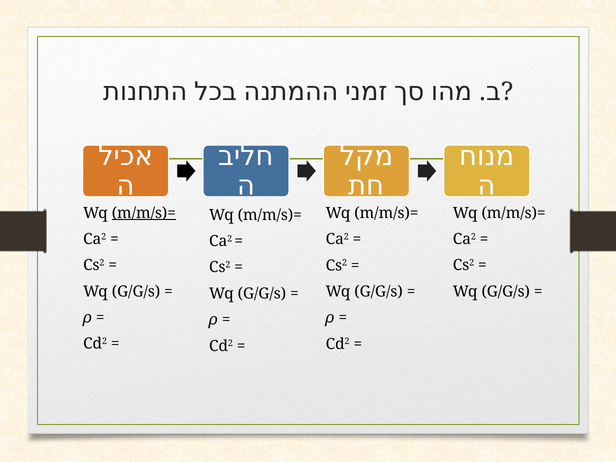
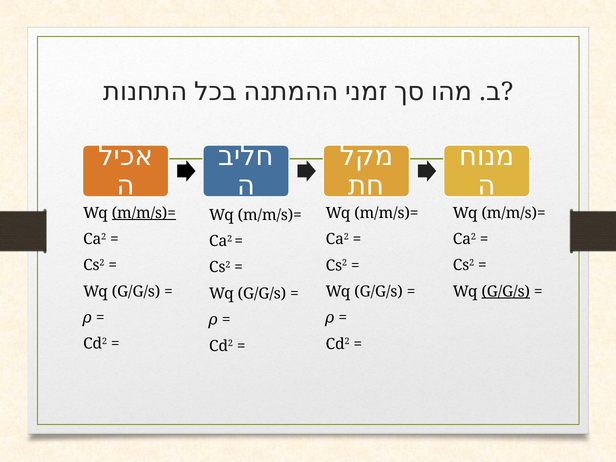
G/G/s underline: none -> present (506, 292)
